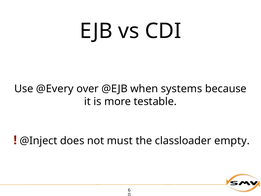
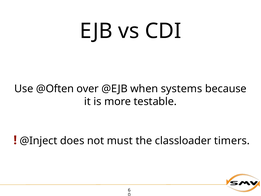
@Every: @Every -> @Often (55, 89)
empty: empty -> timers (232, 141)
